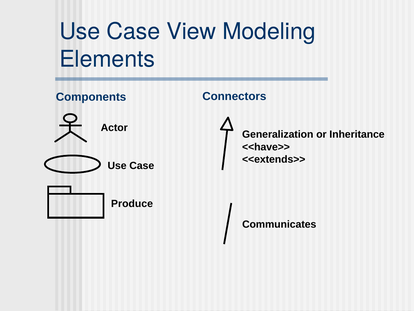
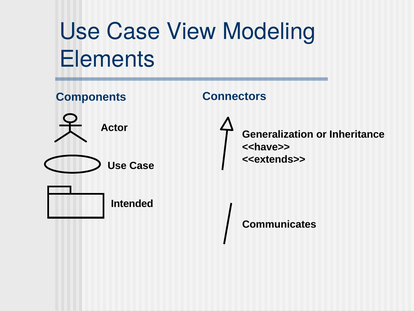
Produce: Produce -> Intended (132, 203)
